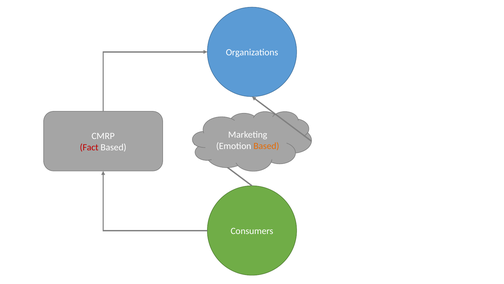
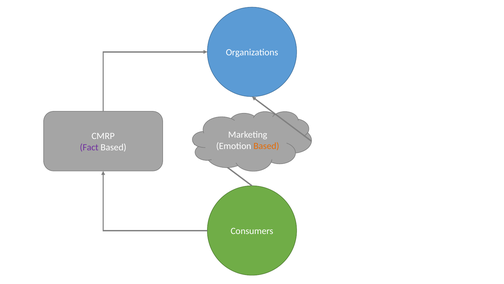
Fact colour: red -> purple (89, 147)
